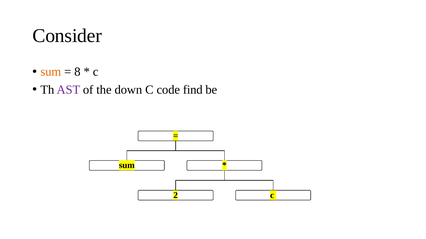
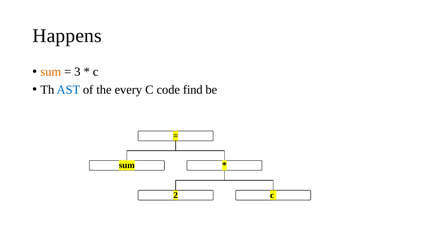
Consider: Consider -> Happens (67, 36)
8: 8 -> 3 (77, 72)
AST colour: purple -> blue (68, 90)
down: down -> every (128, 90)
